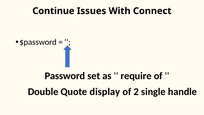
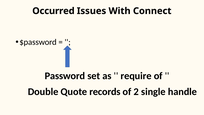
Continue: Continue -> Occurred (53, 11)
display: display -> records (105, 91)
